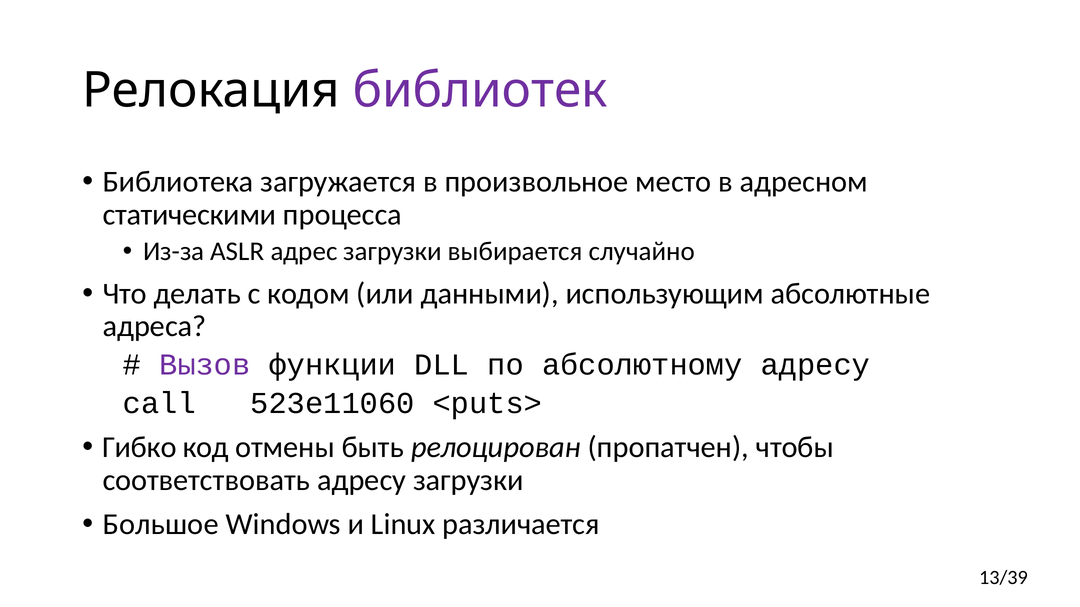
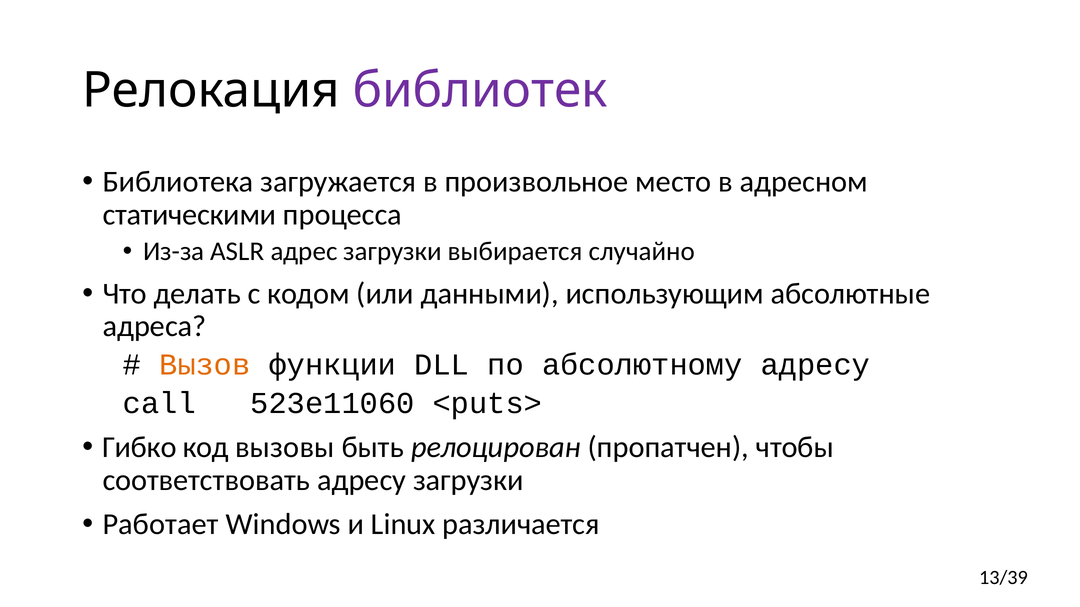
Вызов colour: purple -> orange (205, 365)
отмены: отмены -> вызовы (285, 448)
Большое: Большое -> Работает (161, 525)
